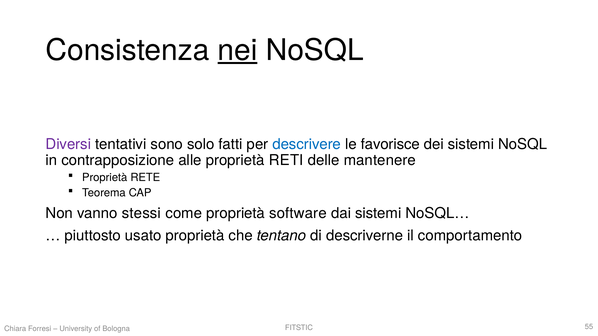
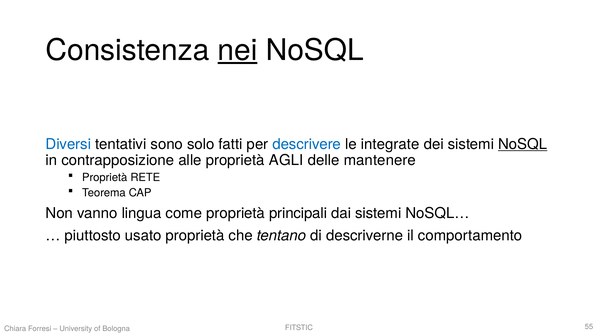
Diversi colour: purple -> blue (68, 144)
favorisce: favorisce -> integrate (390, 144)
NoSQL underline: none -> present (523, 144)
RETI: RETI -> AGLI (286, 161)
stessi: stessi -> lingua (142, 213)
software: software -> principali (298, 213)
